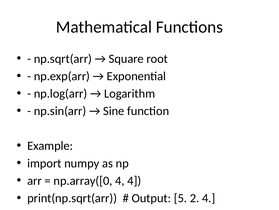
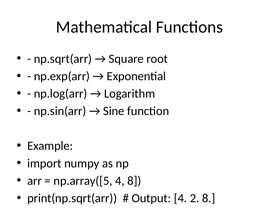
np.array([0: np.array([0 -> np.array([5 (83, 180)
4 4: 4 -> 8 (134, 180)
Output 5: 5 -> 4 (180, 197)
2 4: 4 -> 8 (209, 197)
